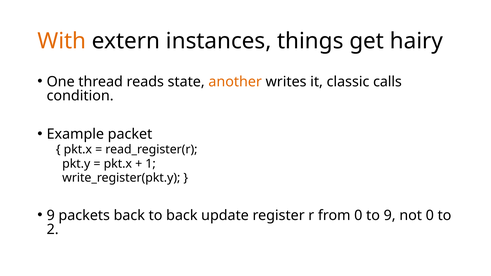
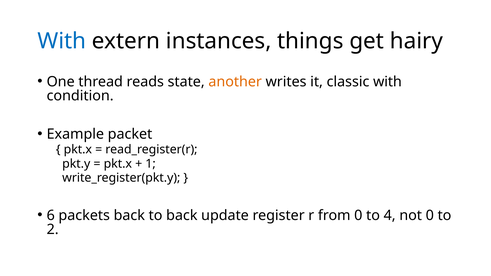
With colour: orange -> blue (62, 41)
classic calls: calls -> with (387, 82)
9: 9 -> 6 (51, 216)
to 9: 9 -> 4 (390, 216)
